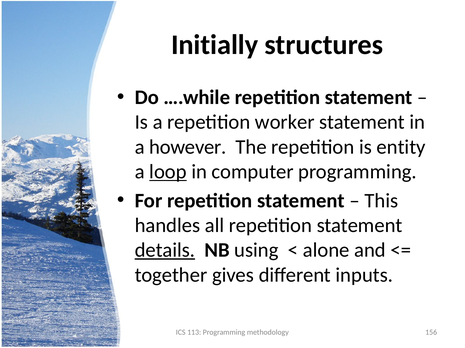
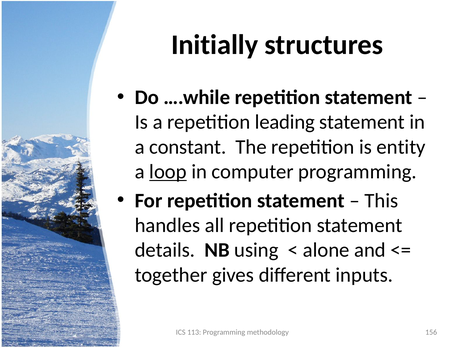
worker: worker -> leading (285, 122)
however: however -> constant (188, 147)
details underline: present -> none (165, 251)
